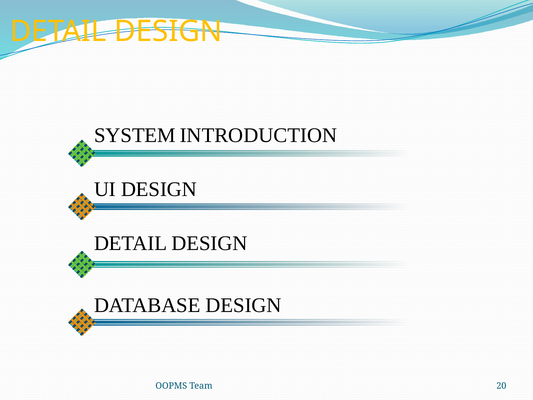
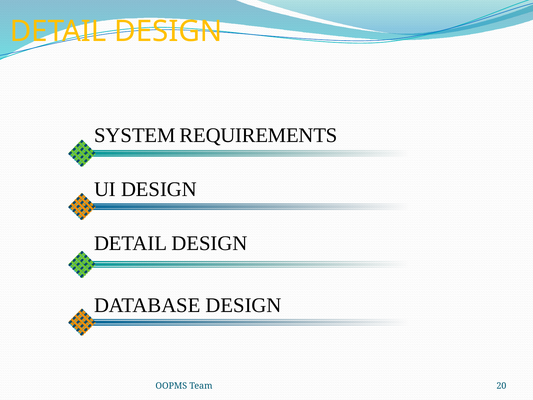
INTRODUCTION: INTRODUCTION -> REQUIREMENTS (259, 135)
